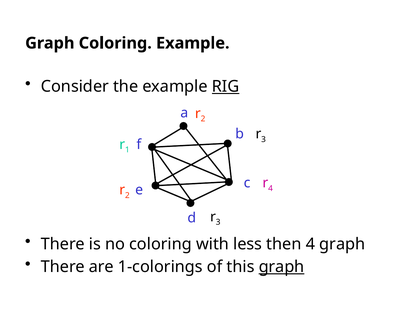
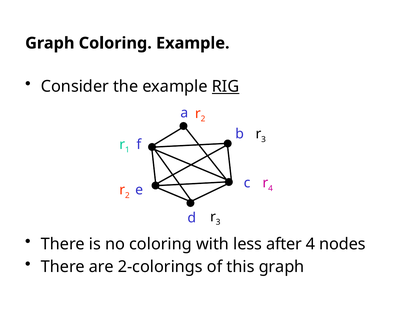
then: then -> after (284, 243)
4 graph: graph -> nodes (342, 243)
1-colorings: 1-colorings -> 2-colorings (160, 266)
graph underline: present -> none (282, 266)
